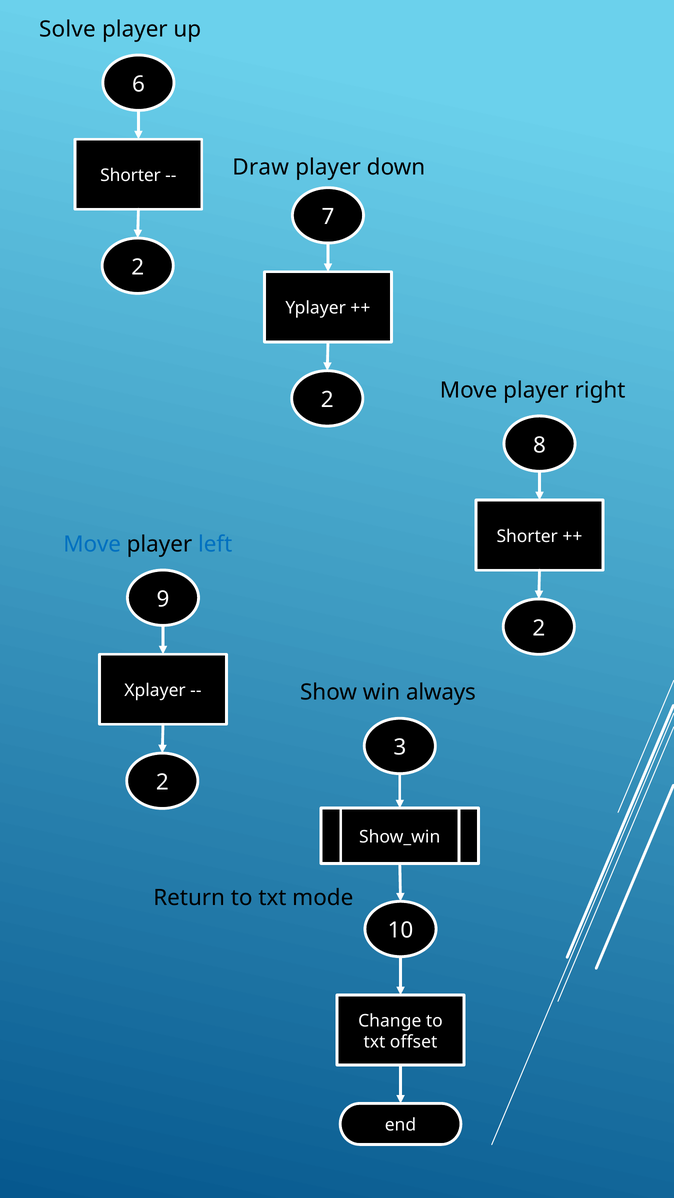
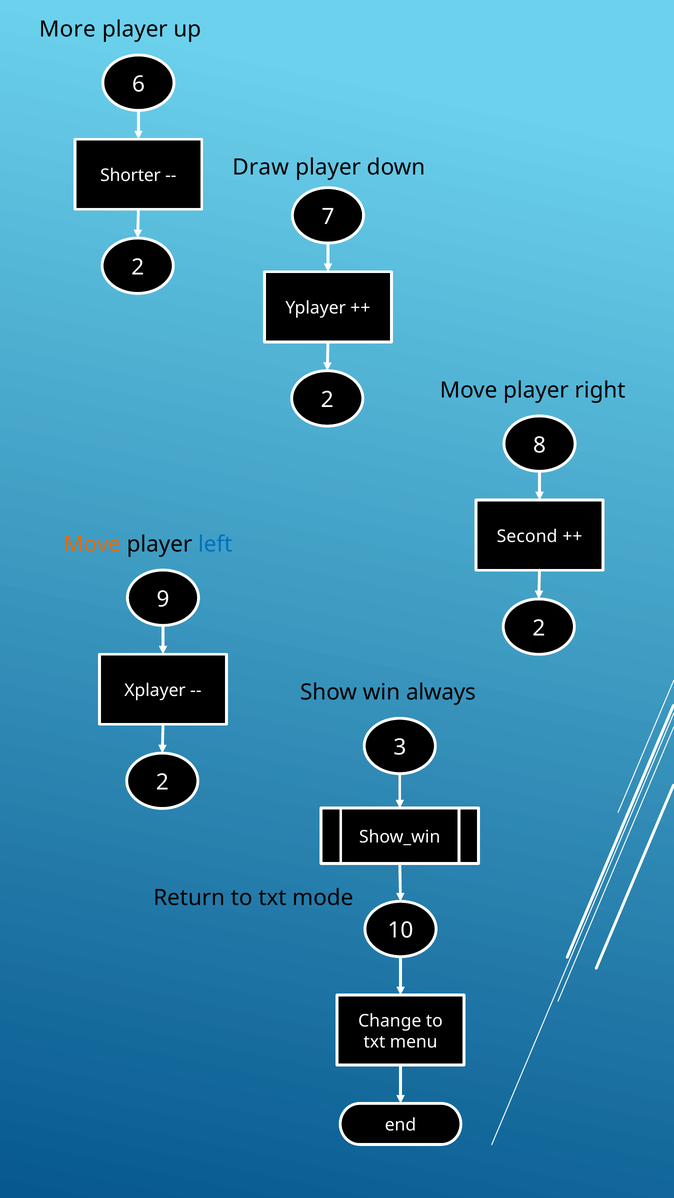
Solve: Solve -> More (67, 29)
Shorter: Shorter -> Second (527, 536)
Move colour: blue -> orange (92, 544)
offset: offset -> menu (414, 1042)
